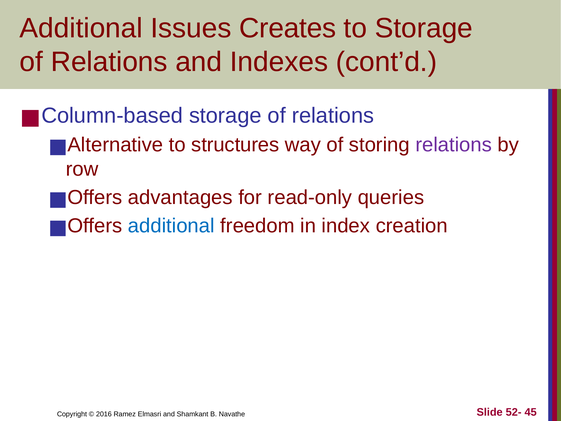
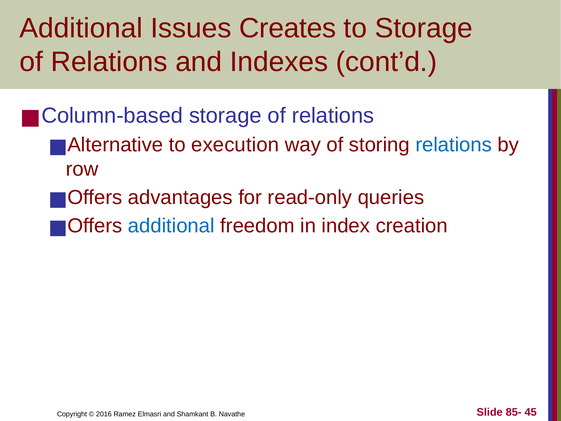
structures: structures -> execution (235, 145)
relations colour: purple -> blue (454, 145)
52-: 52- -> 85- (514, 412)
